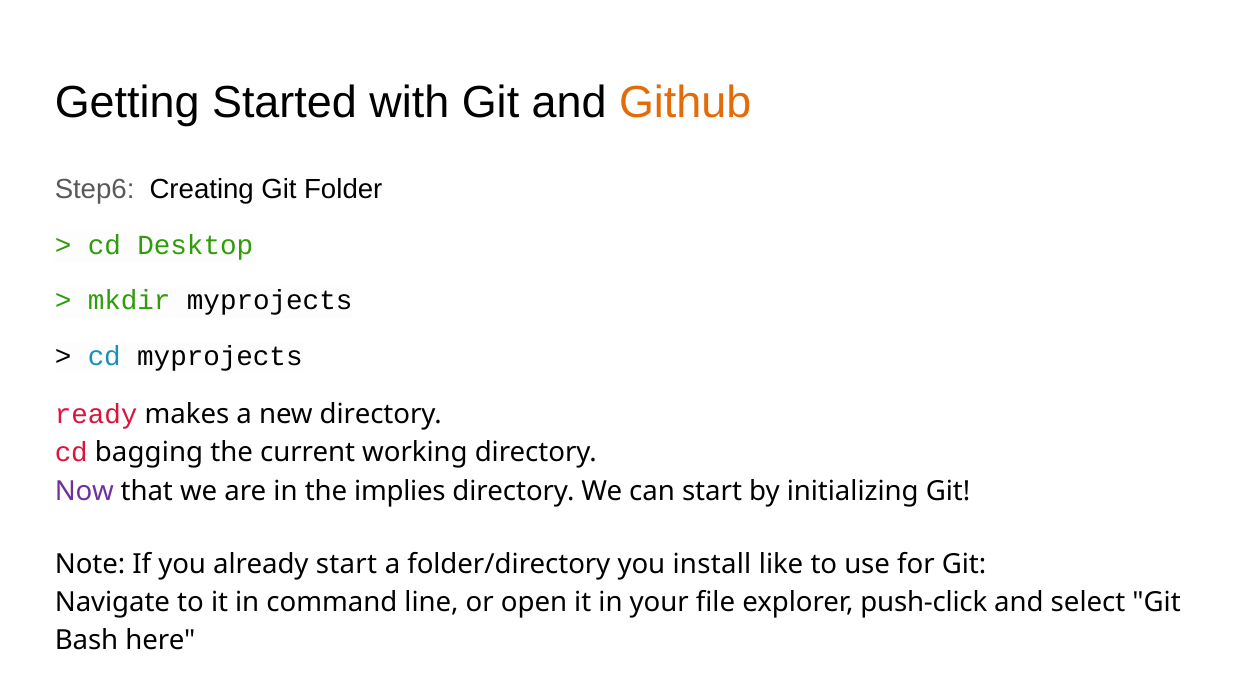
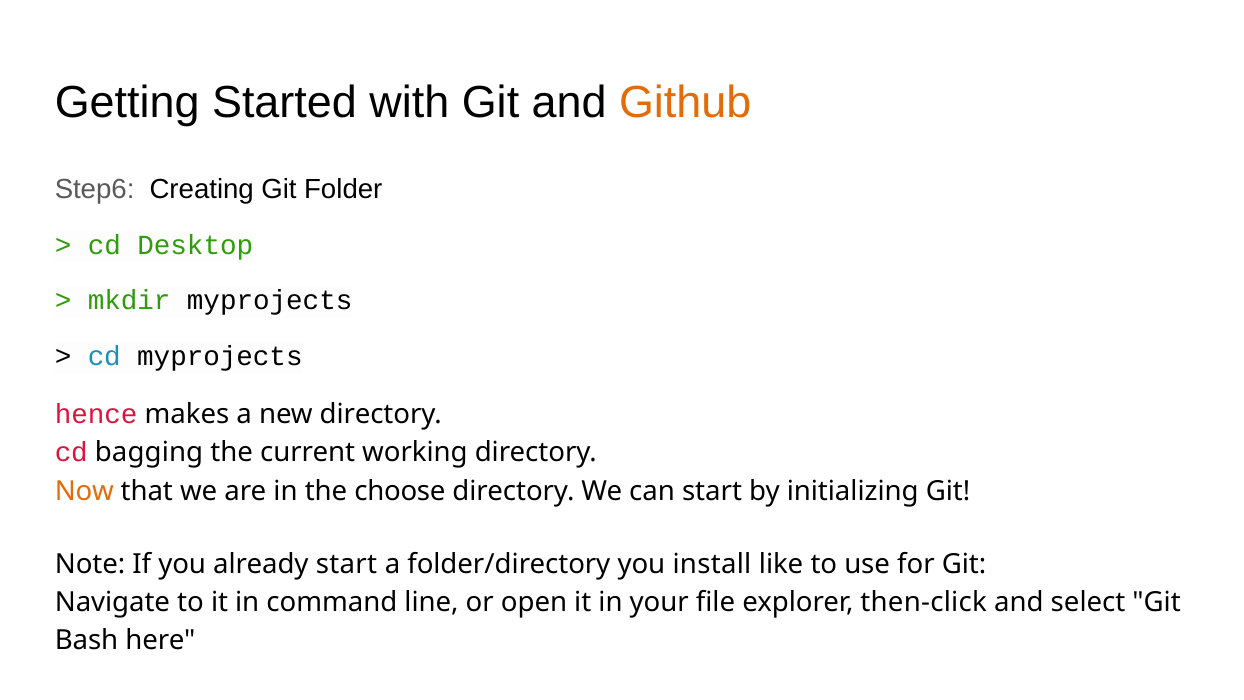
ready: ready -> hence (96, 415)
Now colour: purple -> orange (84, 491)
implies: implies -> choose (400, 491)
push-click: push-click -> then-click (924, 602)
